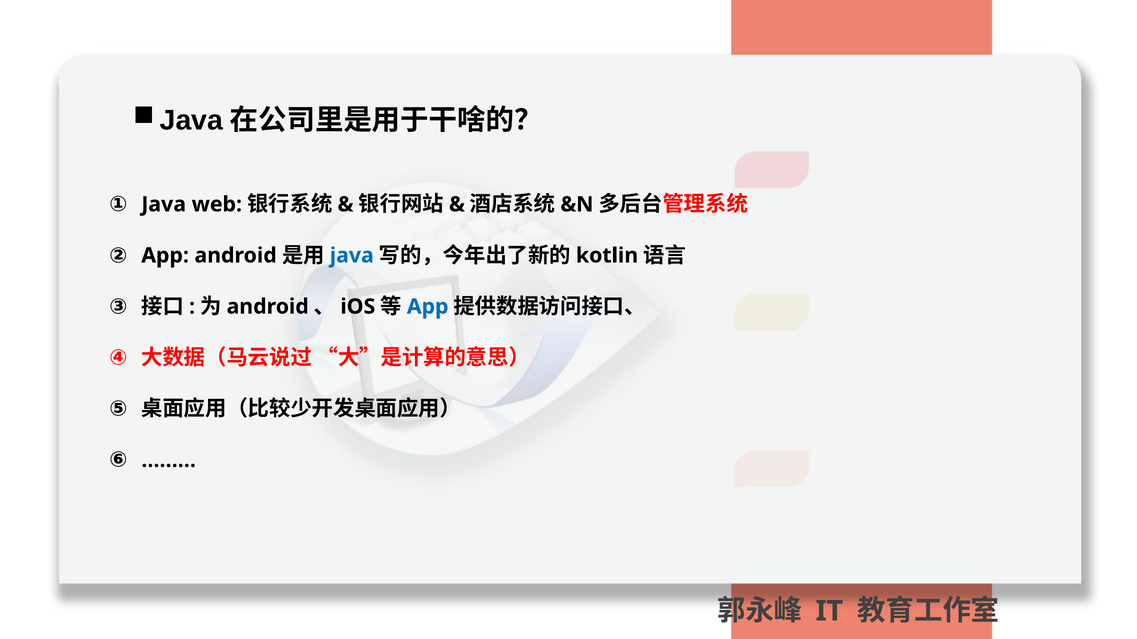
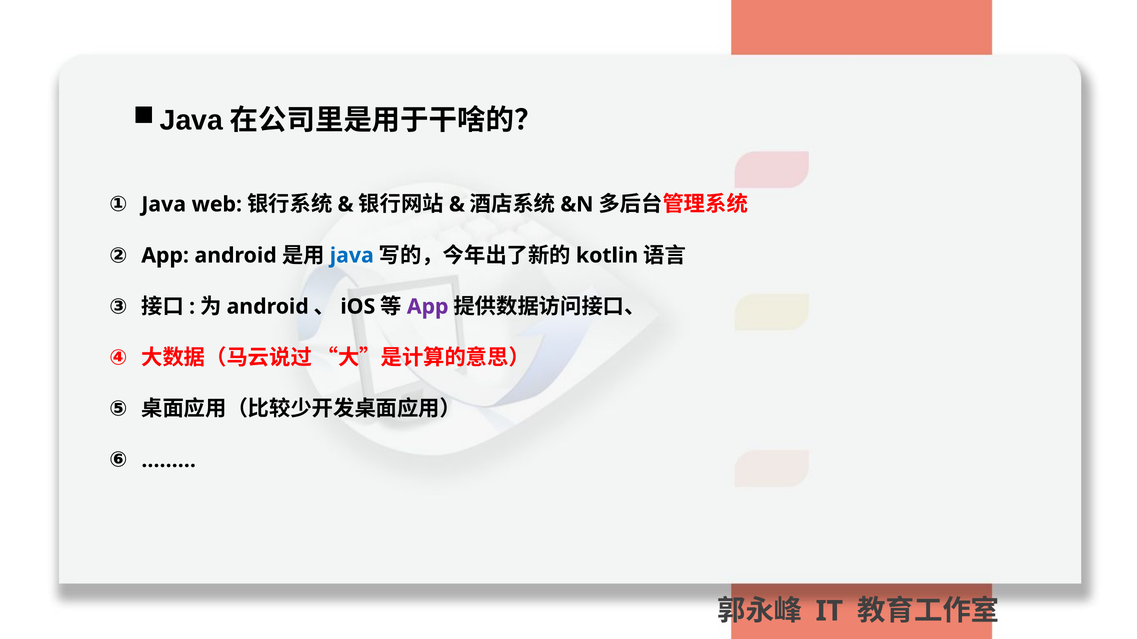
App colour: blue -> purple (428, 307)
